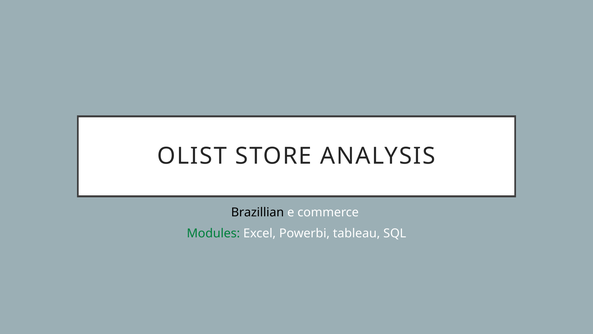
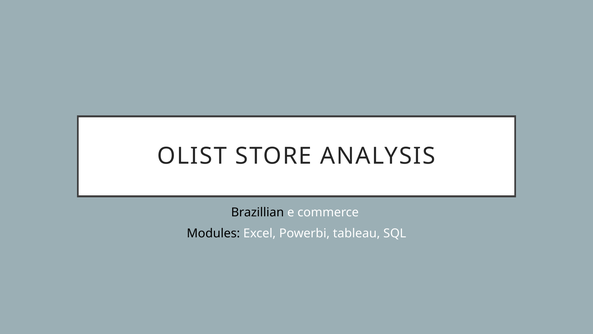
Modules colour: green -> black (213, 233)
